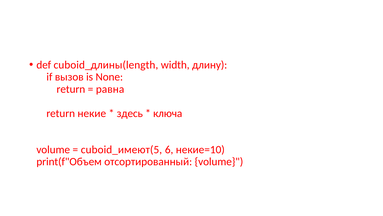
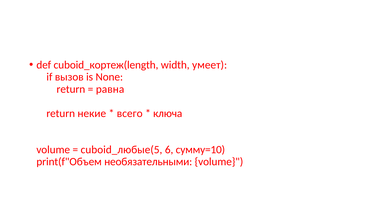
cuboid_длины(length: cuboid_длины(length -> cuboid_кортеж(length (106, 65)
длину: длину -> умеет (210, 65)
здесь: здесь -> всего (130, 113)
cuboid_имеют(5: cuboid_имеют(5 -> cuboid_любые(5 (121, 149)
некие=10: некие=10 -> сумму=10 (200, 149)
отсортированный: отсортированный -> необязательными (148, 161)
